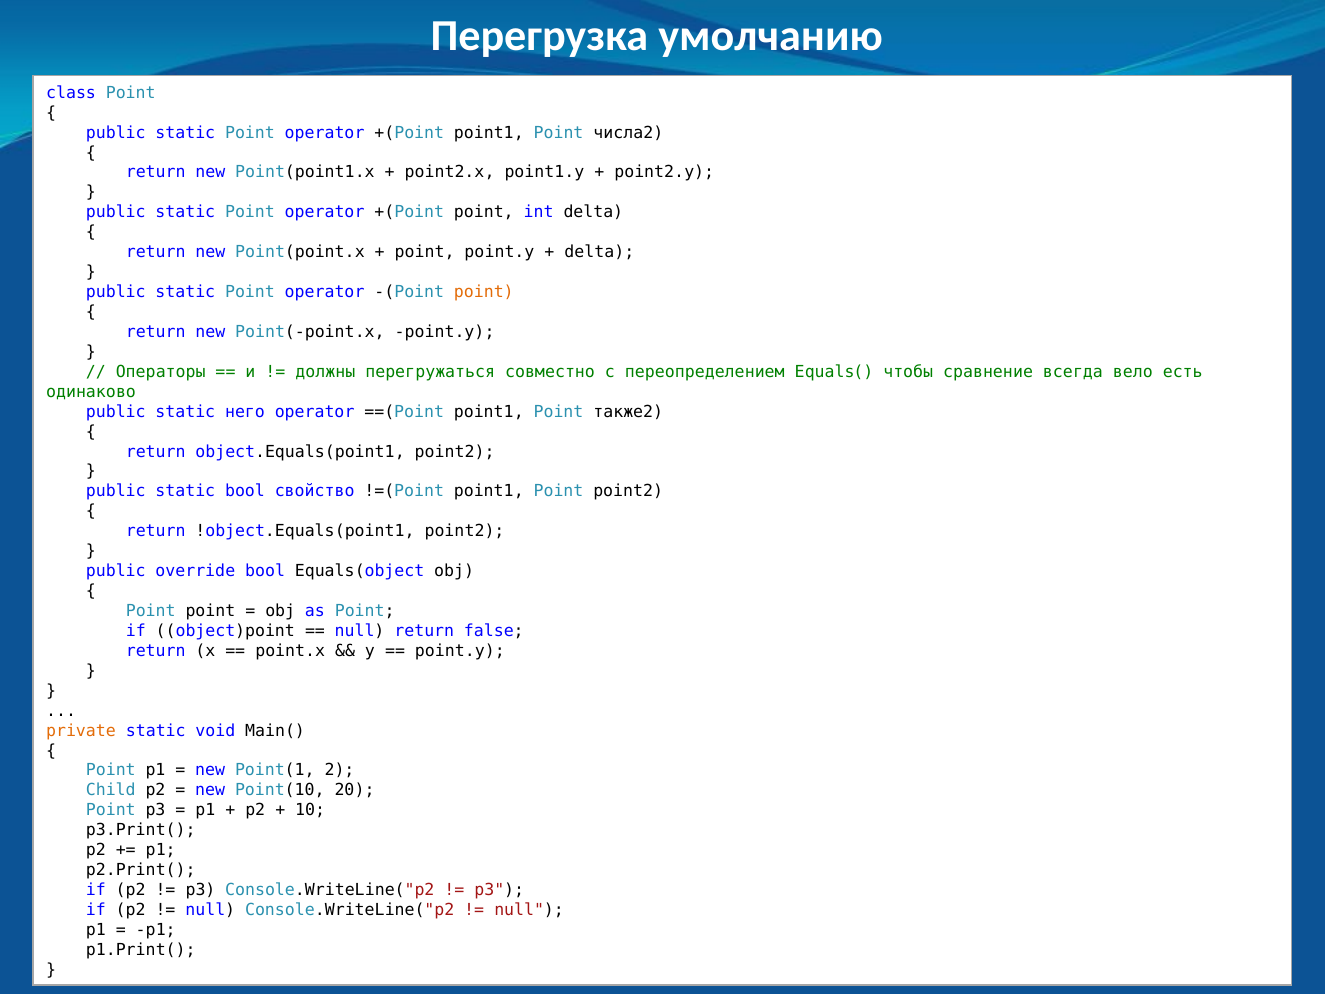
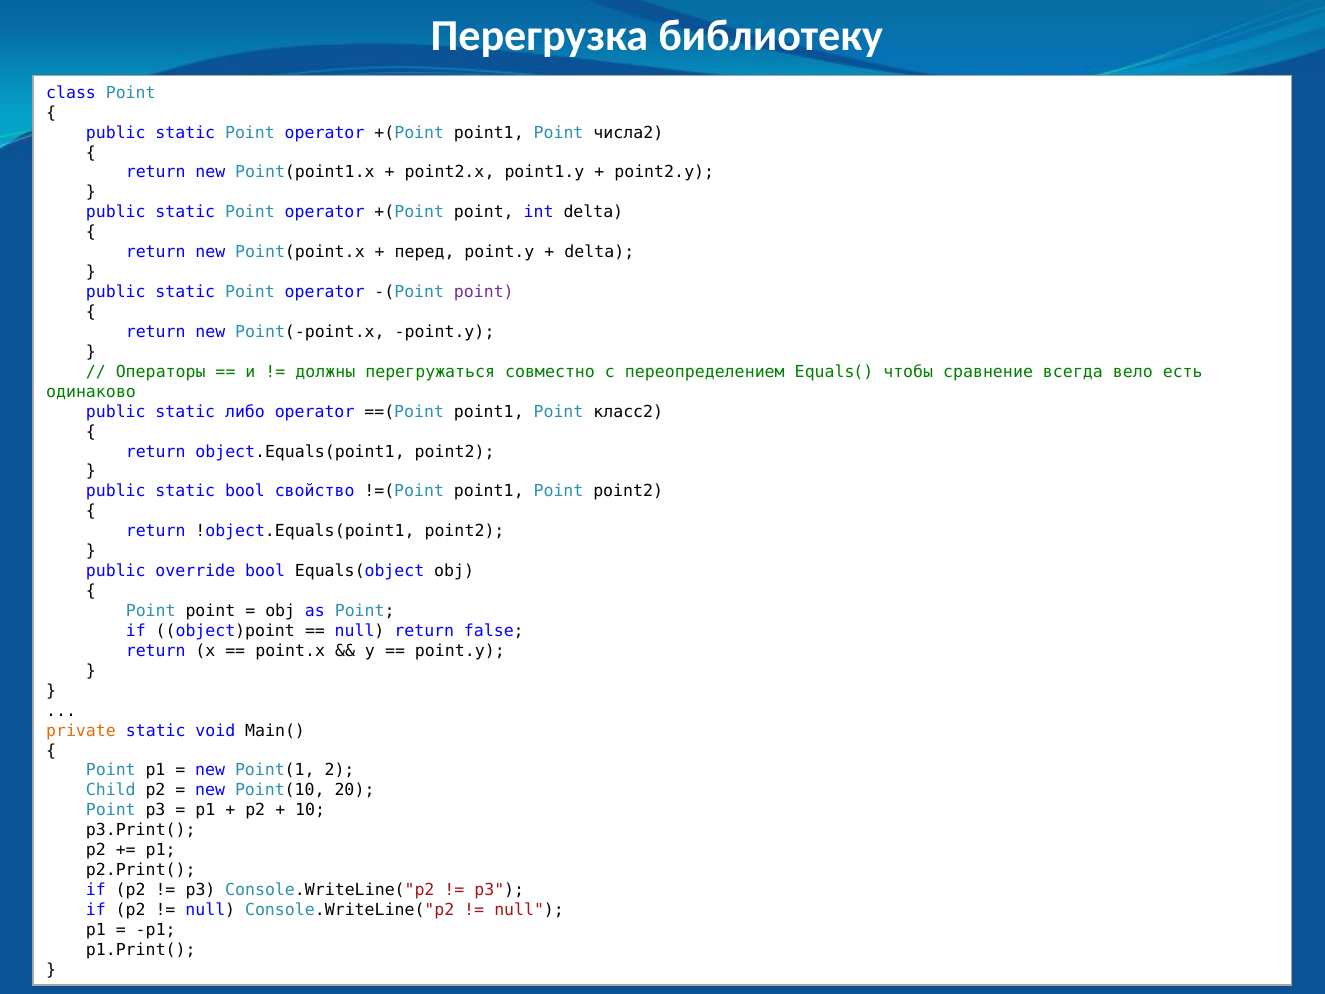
умолчанию: умолчанию -> библиотеку (771, 36)
point: point -> перед (425, 252)
point colour: orange -> purple (484, 292)
него: него -> либо (245, 412)
также2: также2 -> класс2 (628, 412)
